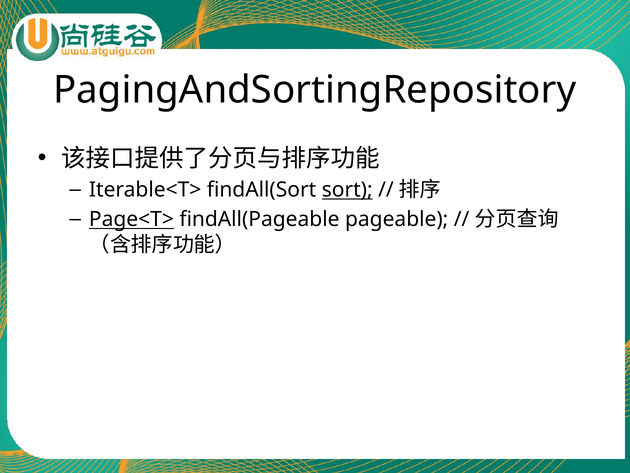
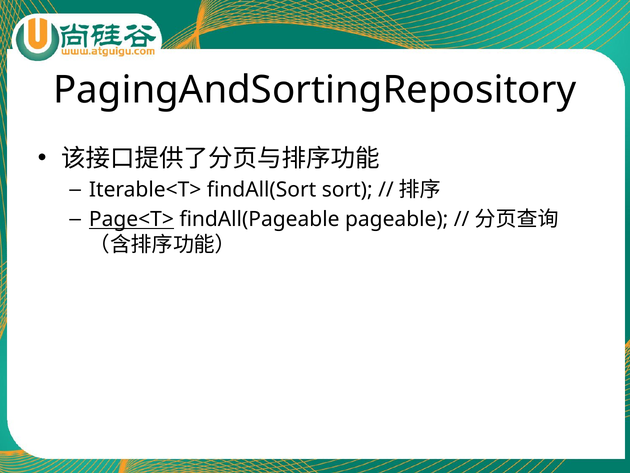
sort underline: present -> none (347, 190)
